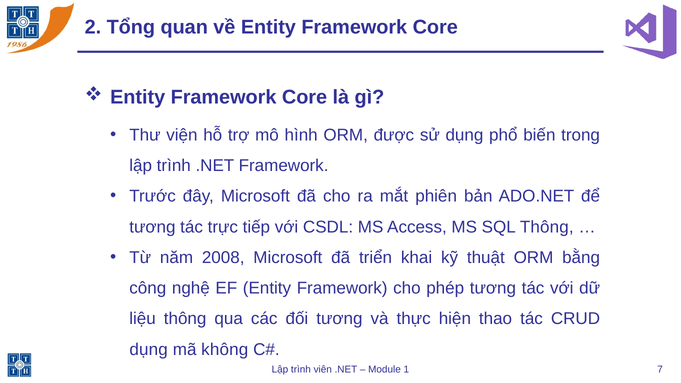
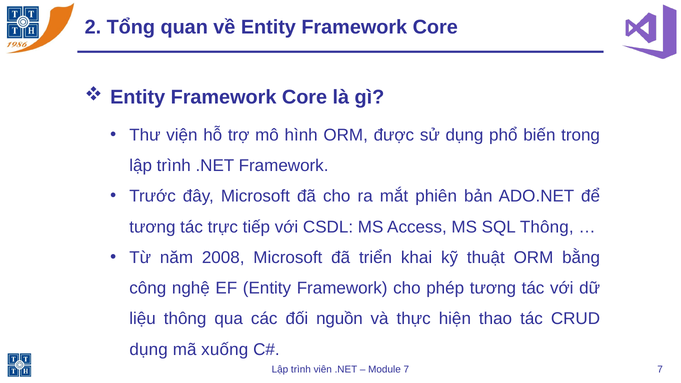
đối tương: tương -> nguồn (340, 319)
không: không -> xuống (225, 350)
1: 1 -> 7 (406, 370)
